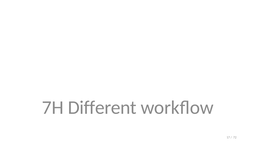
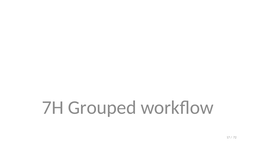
Different: Different -> Grouped (102, 108)
